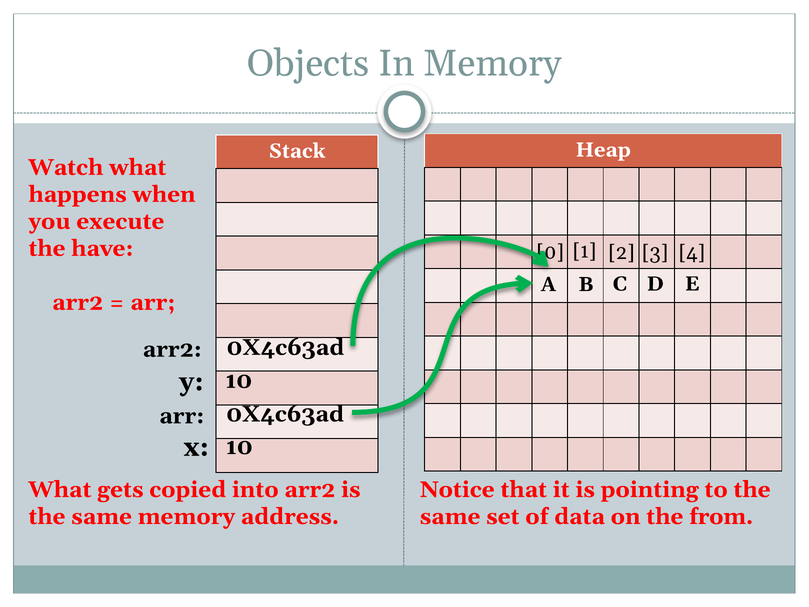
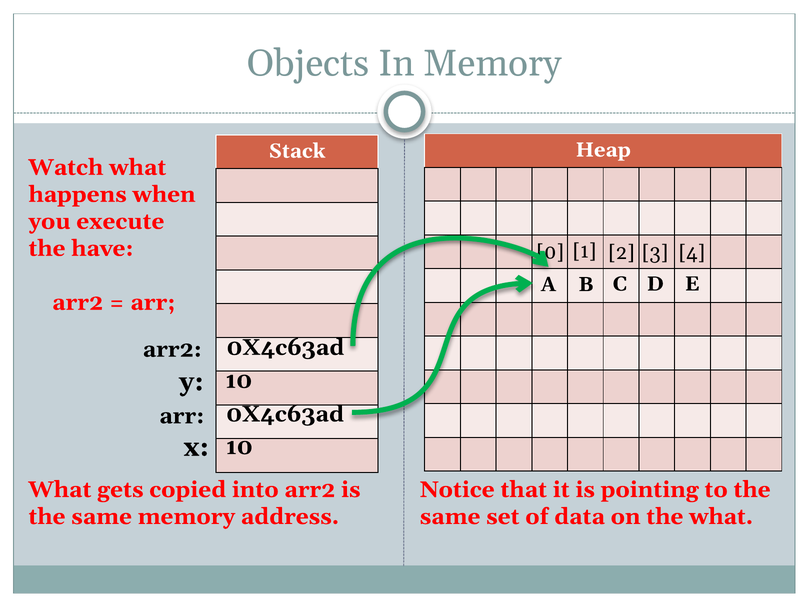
the from: from -> what (721, 516)
